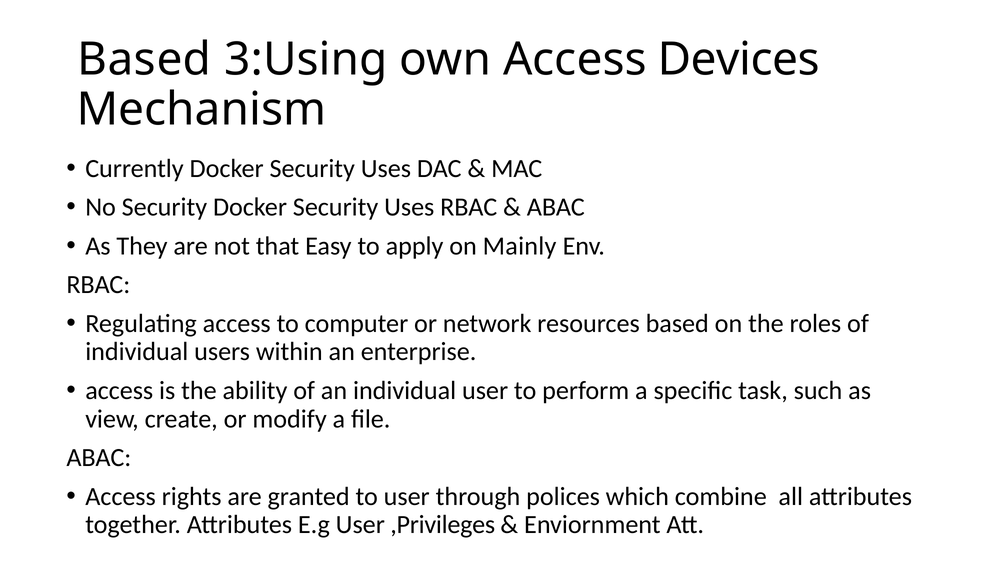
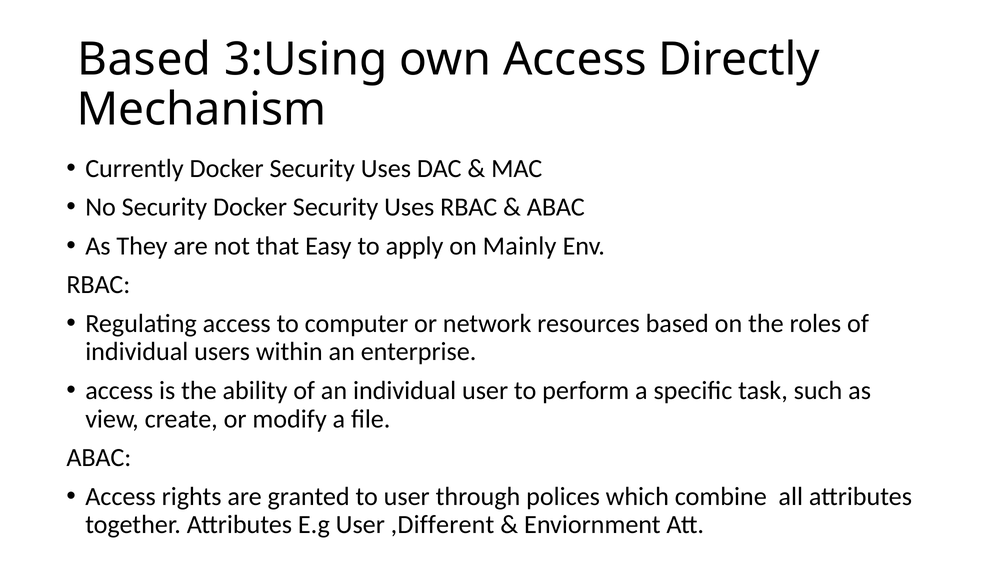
Devices: Devices -> Directly (739, 60)
,Privileges: ,Privileges -> ,Different (443, 524)
